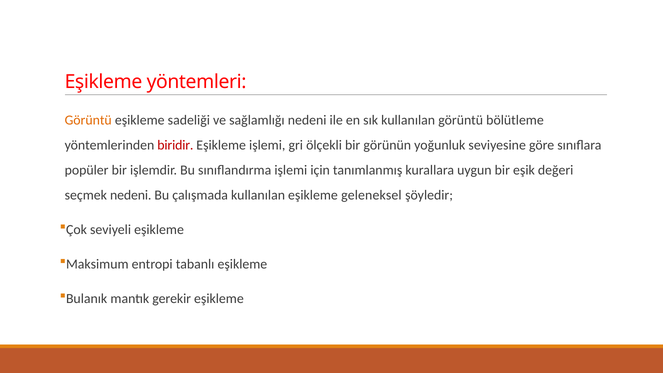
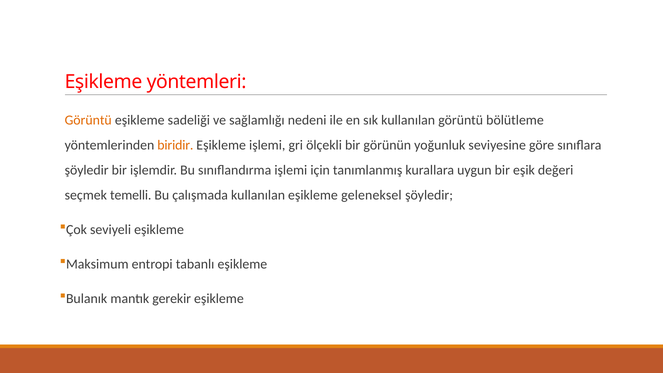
biridir colour: red -> orange (175, 145)
popüler: popüler -> şöyledir (87, 170)
seçmek nedeni: nedeni -> temelli (131, 195)
